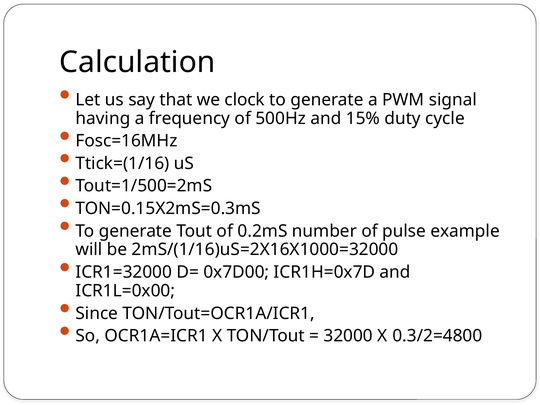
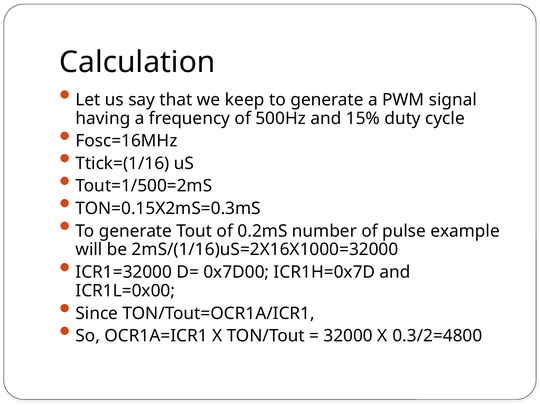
clock: clock -> keep (245, 100)
